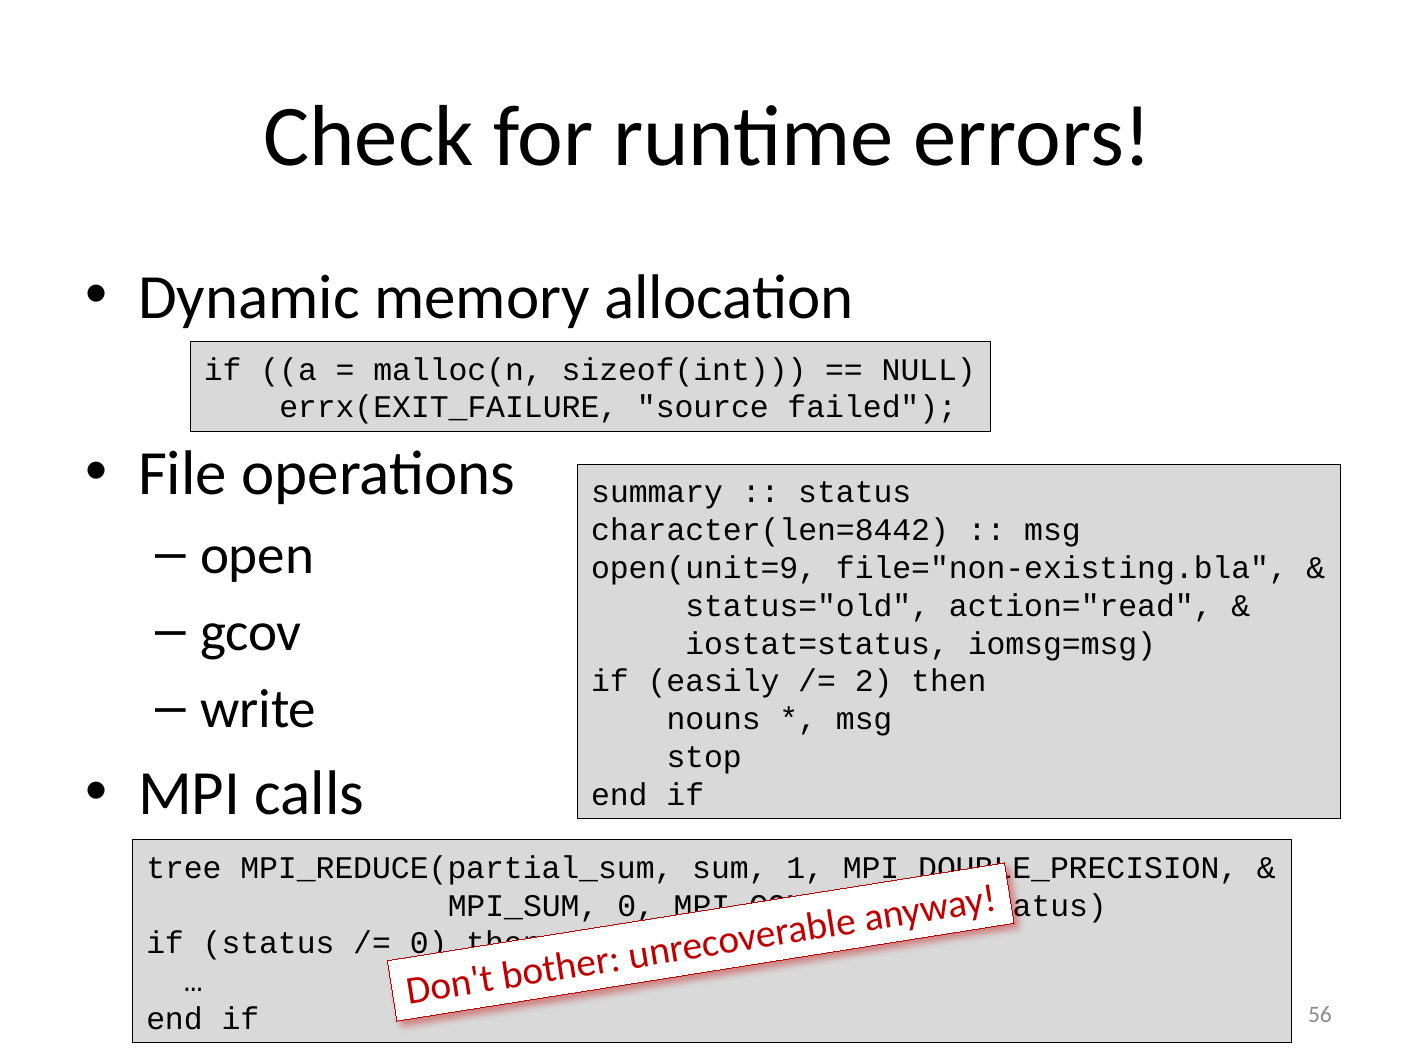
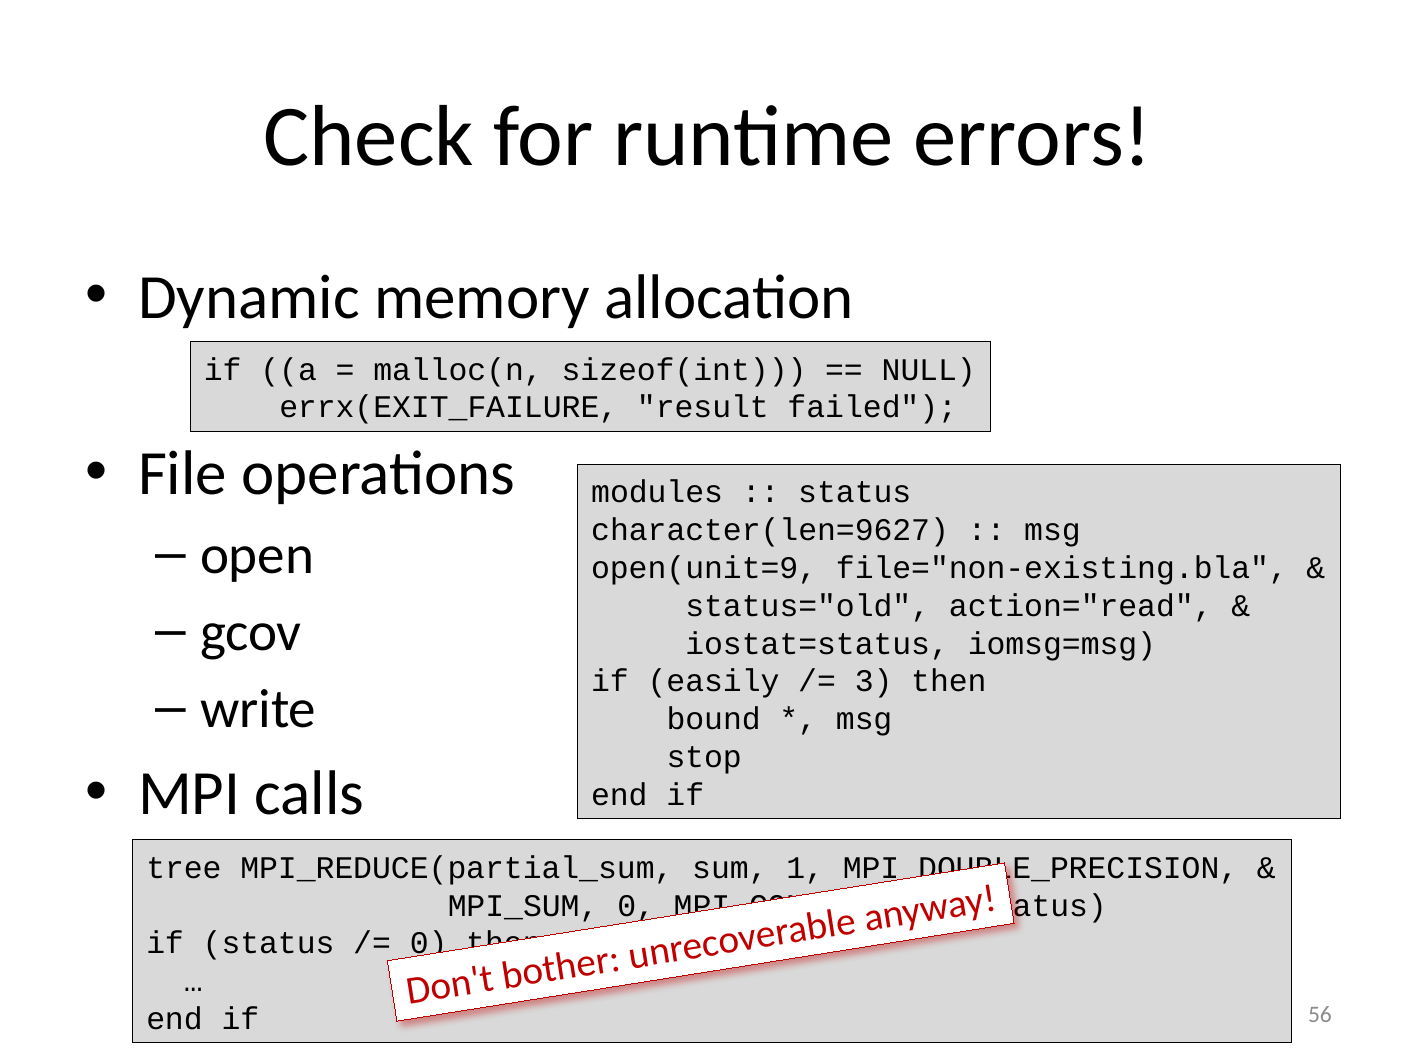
source: source -> result (703, 407)
summary: summary -> modules (657, 492)
character(len=8442: character(len=8442 -> character(len=9627 (770, 530)
2: 2 -> 3 (874, 681)
nouns: nouns -> bound (714, 719)
